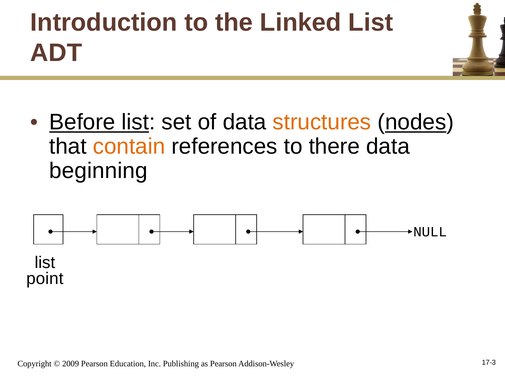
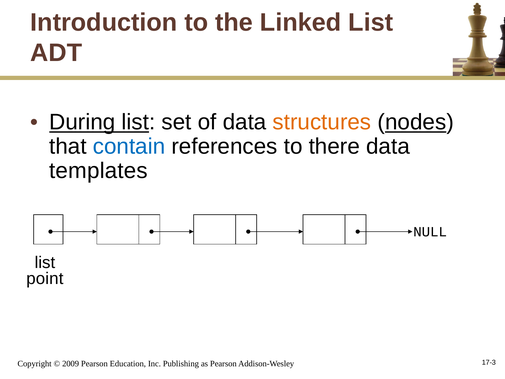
Before: Before -> During (82, 122)
contain colour: orange -> blue (129, 146)
beginning: beginning -> templates (98, 171)
